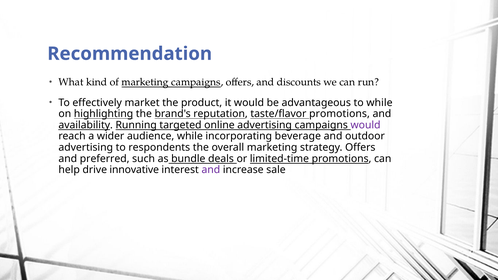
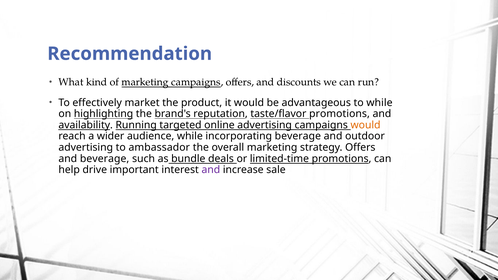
would colour: purple -> orange (366, 125)
respondents: respondents -> ambassador (159, 148)
and preferred: preferred -> beverage (105, 159)
innovative: innovative -> important (134, 170)
